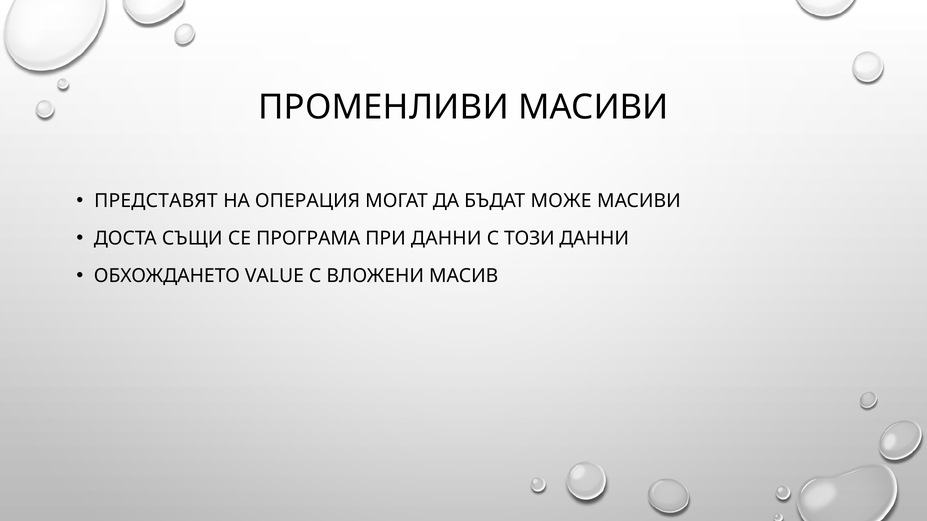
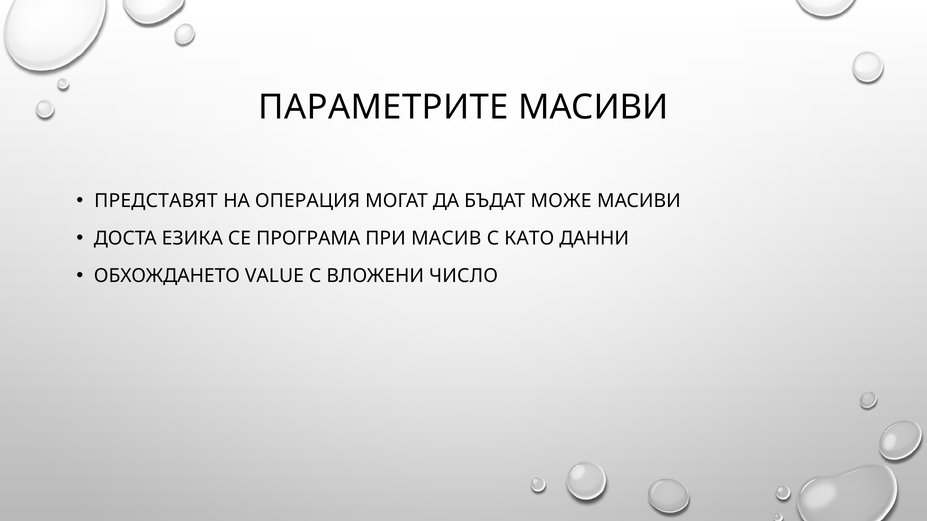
ПРОМЕНЛИВИ: ПРОМЕНЛИВИ -> ПАРАМЕТРИТЕ (384, 107)
СЪЩИ: СЪЩИ -> ЕЗИКА (192, 238)
ПРИ ДАННИ: ДАННИ -> МАСИВ (446, 238)
ТОЗИ: ТОЗИ -> КАТО (529, 238)
МАСИВ: МАСИВ -> ЧИСЛО (464, 276)
